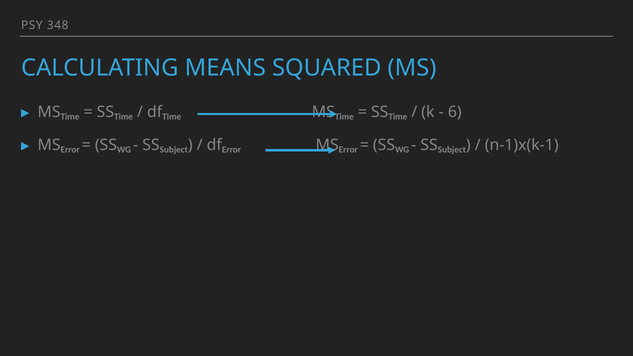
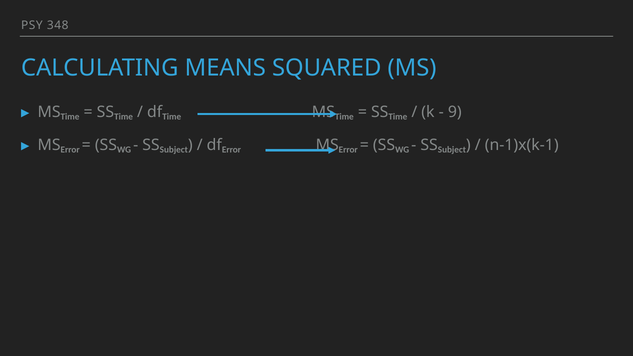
6: 6 -> 9 (455, 112)
